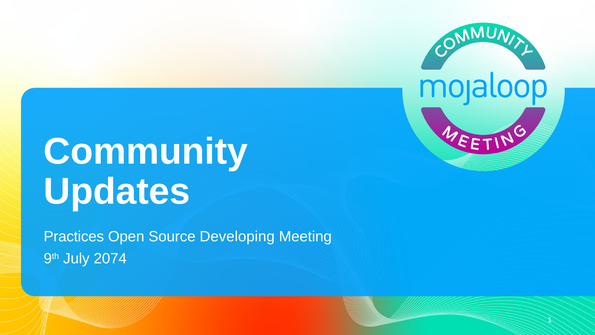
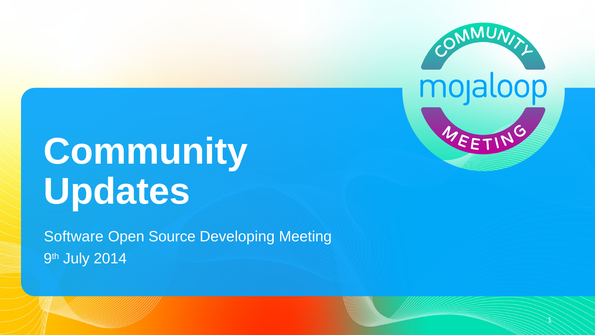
Practices: Practices -> Software (74, 236)
2074: 2074 -> 2014 (110, 258)
